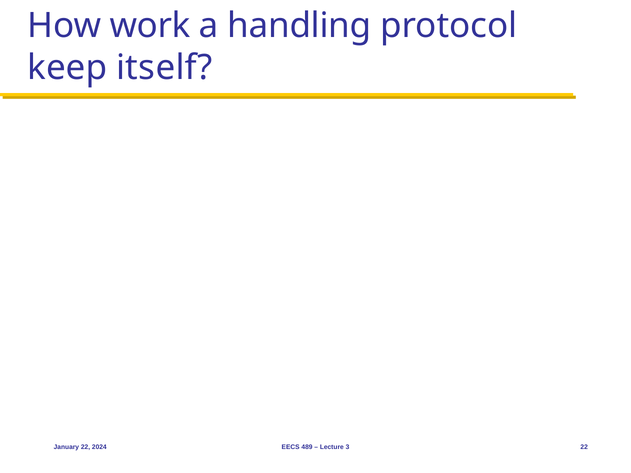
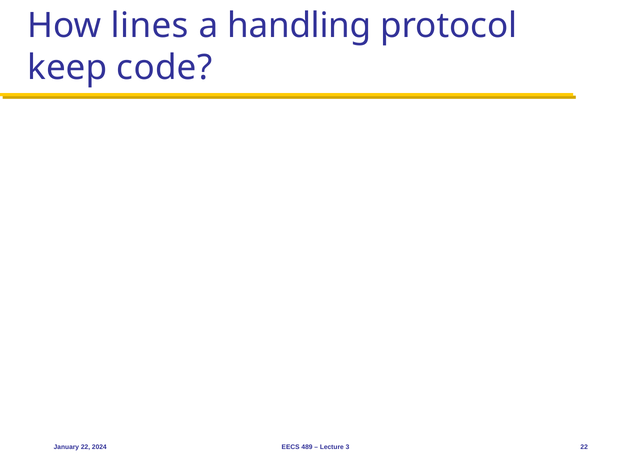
work: work -> lines (150, 26)
itself: itself -> code (164, 68)
